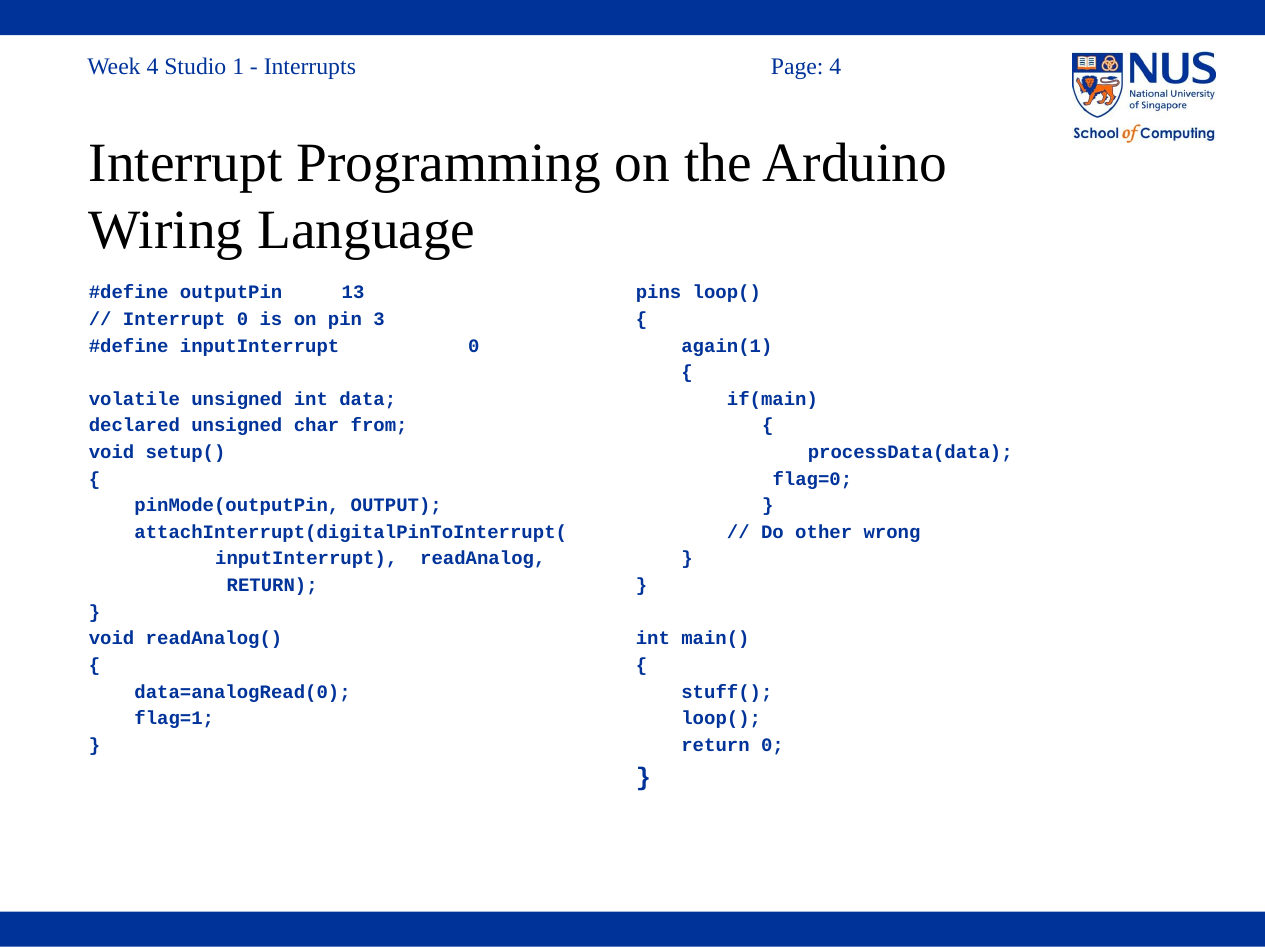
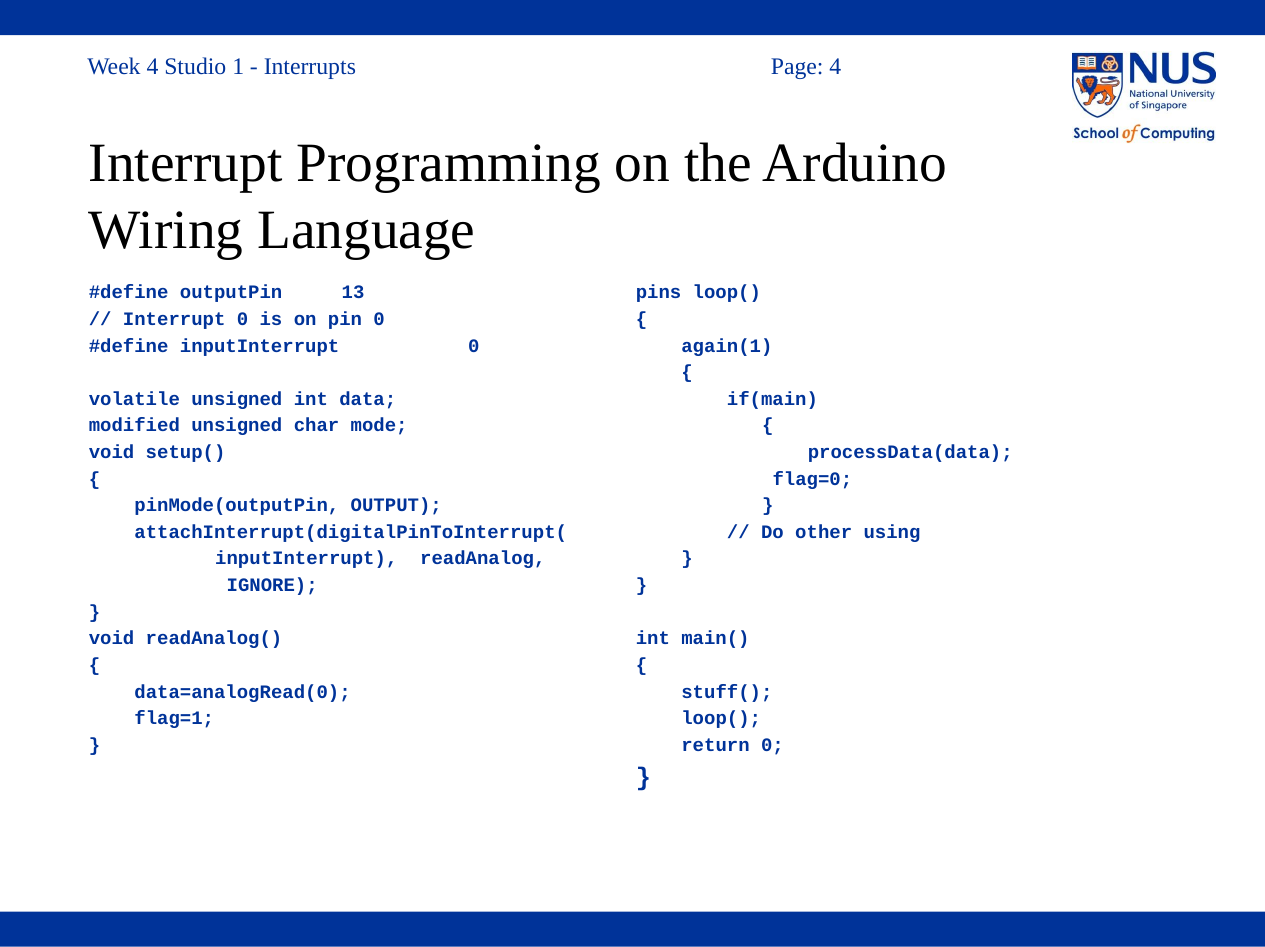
pin 3: 3 -> 0 (379, 319)
declared: declared -> modified (134, 425)
from: from -> mode (379, 425)
wrong: wrong -> using (892, 532)
RETURN: RETURN -> IGNORE (272, 585)
